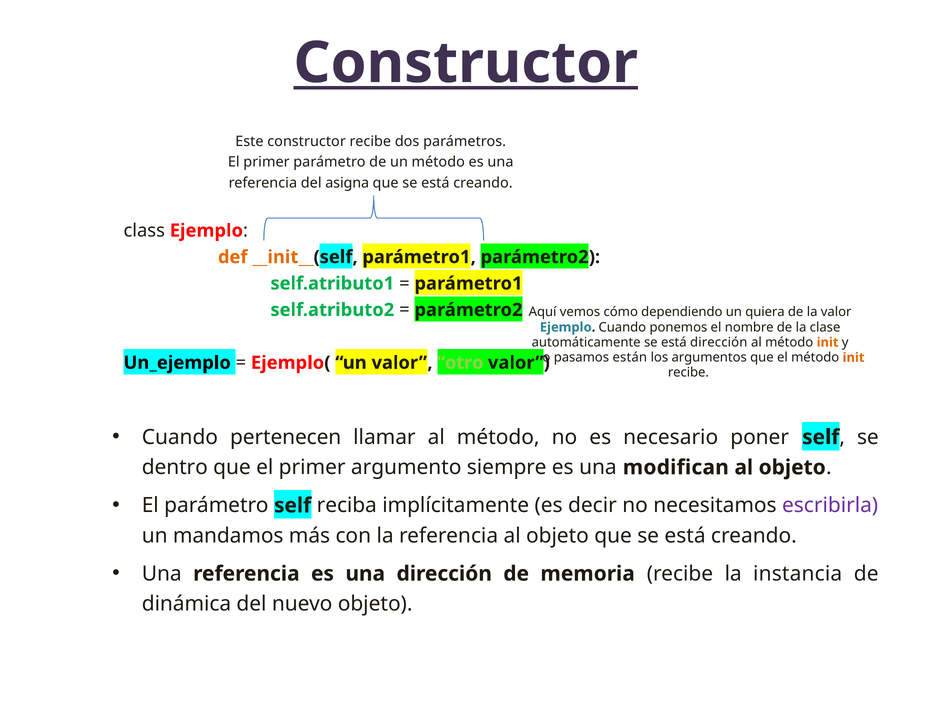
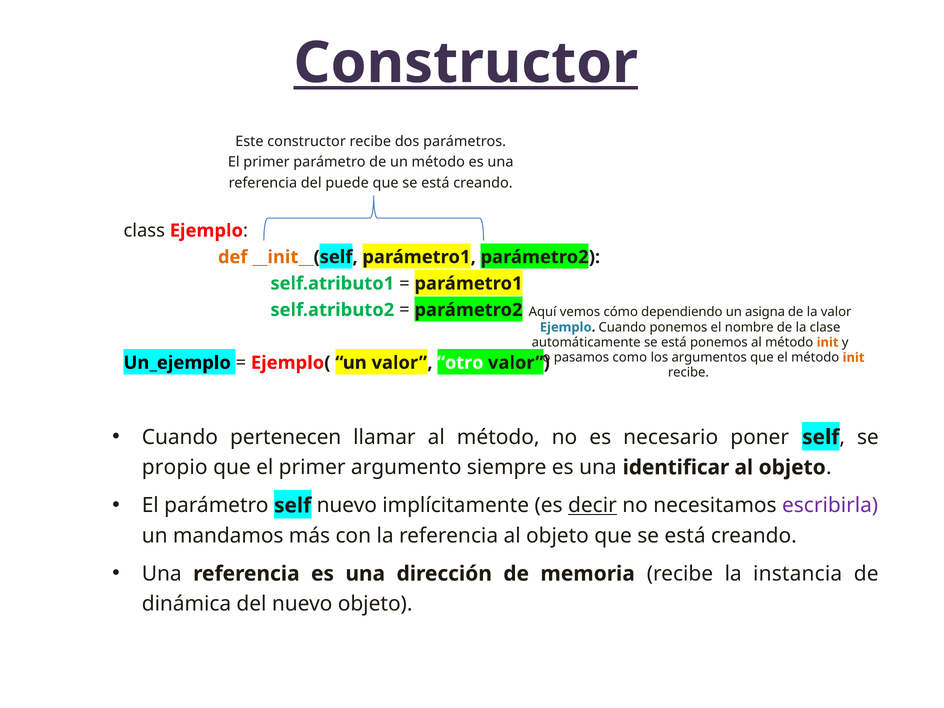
asigna: asigna -> puede (347, 183)
quiera: quiera -> asigna (765, 312)
está dirección: dirección -> ponemos (719, 342)
están: están -> como (630, 358)
otro colour: light green -> white (460, 363)
dentro: dentro -> propio (175, 467)
modifican: modifican -> identificar (676, 467)
self reciba: reciba -> nuevo (347, 505)
decir underline: none -> present (592, 505)
